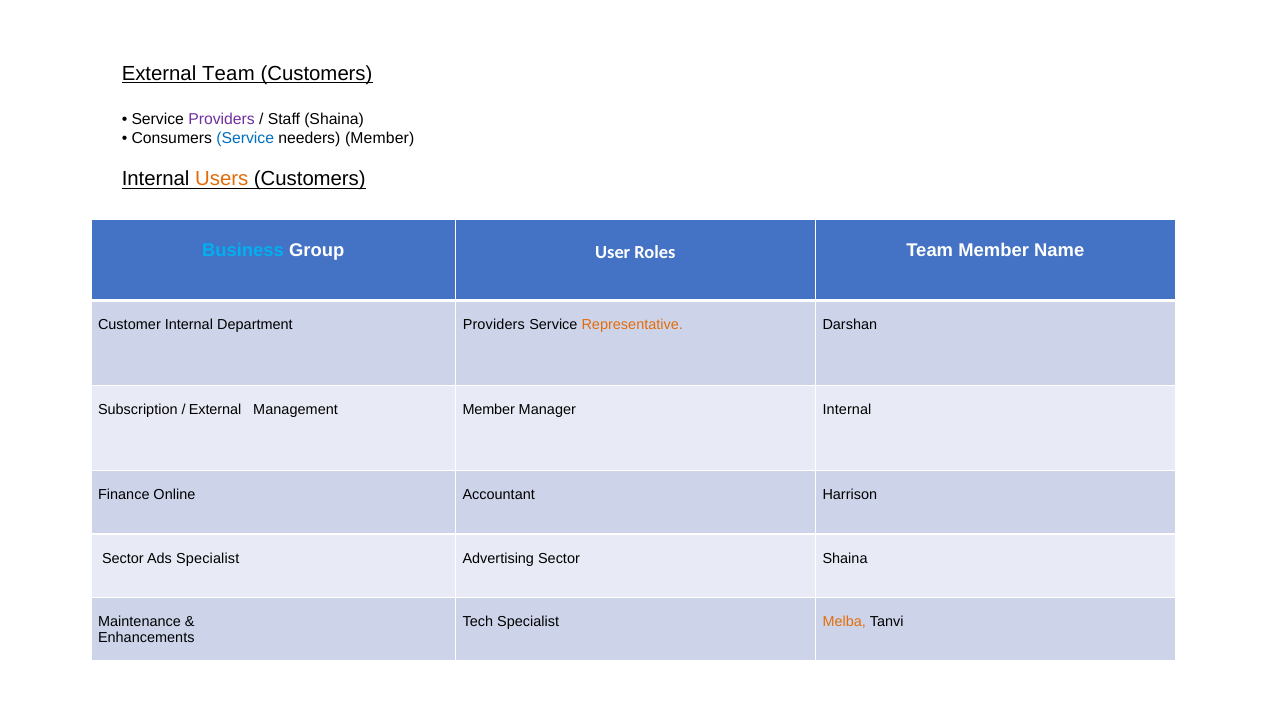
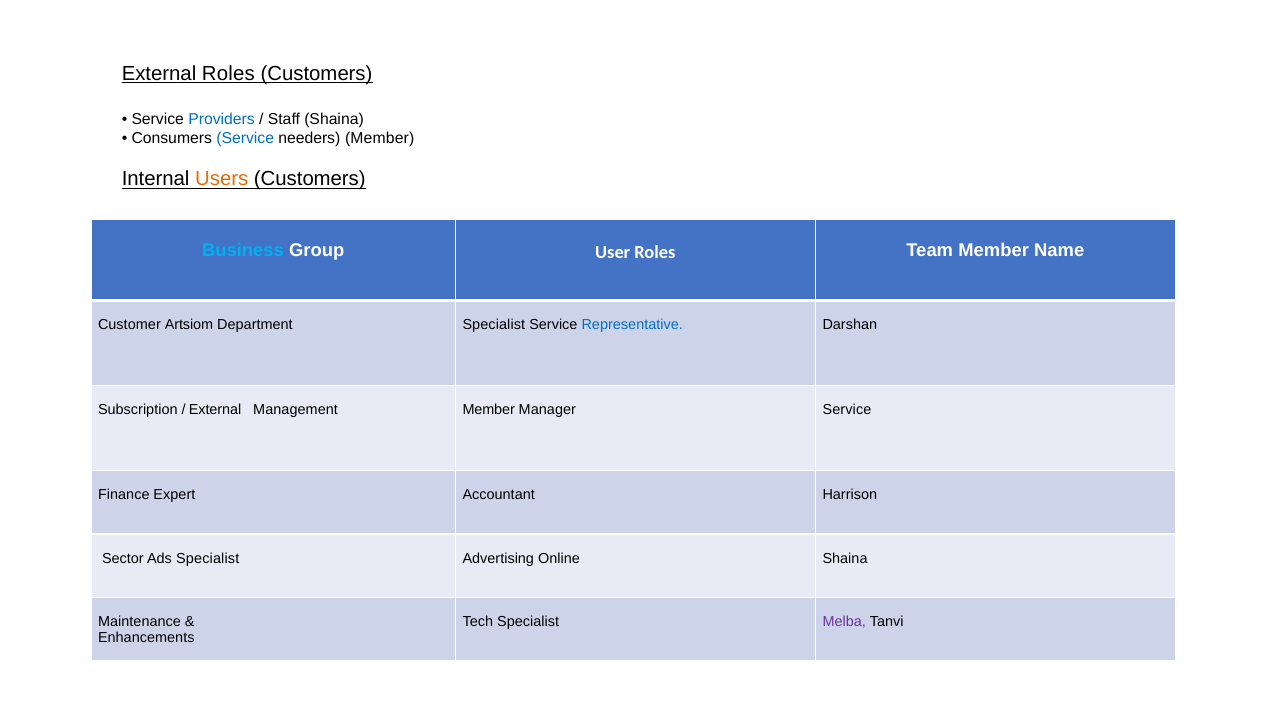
External Team: Team -> Roles (228, 73)
Providers colour: purple -> blue (222, 119)
Customer Internal: Internal -> Artsiom (189, 324)
Department Providers: Providers -> Specialist (494, 324)
Representative colour: orange -> blue (632, 324)
Manager Internal: Internal -> Service (847, 410)
Online: Online -> Expert (174, 495)
Advertising Sector: Sector -> Online (559, 558)
Melba colour: orange -> purple (844, 621)
